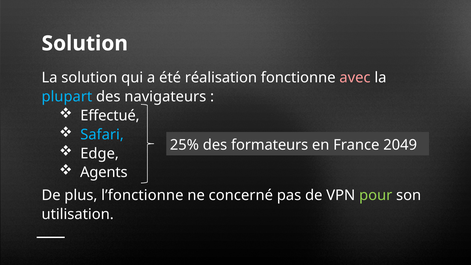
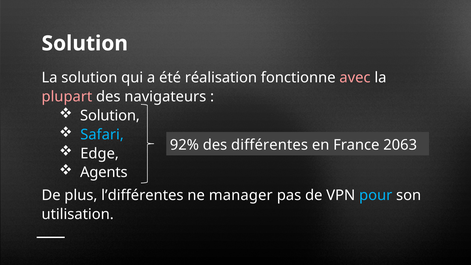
plupart colour: light blue -> pink (67, 97)
Effectué: Effectué -> Solution (110, 116)
25%: 25% -> 92% (184, 145)
formateurs: formateurs -> différentes (270, 145)
2049: 2049 -> 2063 (400, 145)
l’fonctionne: l’fonctionne -> l’différentes (142, 195)
concerné: concerné -> manager (241, 195)
pour colour: light green -> light blue (376, 195)
